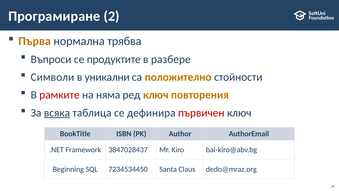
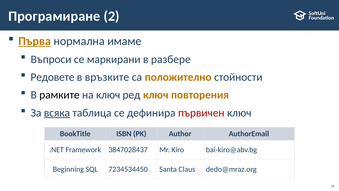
Първа underline: none -> present (35, 41)
трябва: трябва -> имаме (124, 41)
продуктите: продуктите -> маркирани (114, 59)
Символи: Символи -> Редовете (53, 77)
уникални: уникални -> връзките (107, 77)
рамките colour: red -> black (59, 95)
на няма: няма -> ключ (108, 95)
